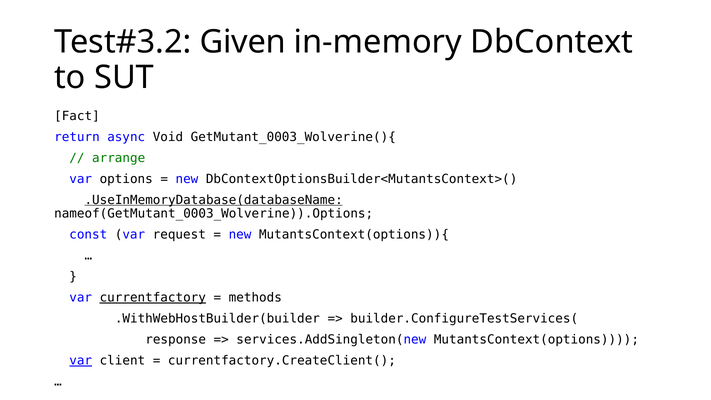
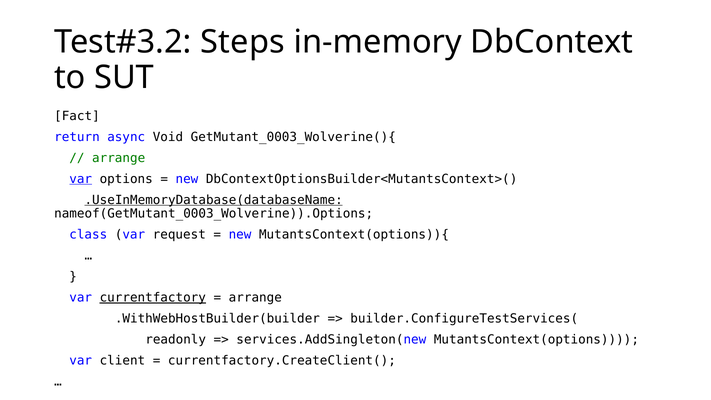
Given: Given -> Steps (243, 42)
var underline: none -> present (81, 179)
const: const -> class (88, 235)
methods: methods -> arrange (255, 298)
response: response -> readonly (176, 340)
var underline: present -> none (81, 361)
